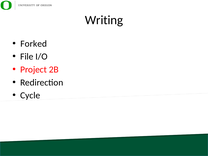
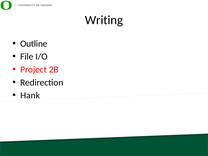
Forked: Forked -> Outline (34, 44)
Cycle: Cycle -> Hank (30, 95)
